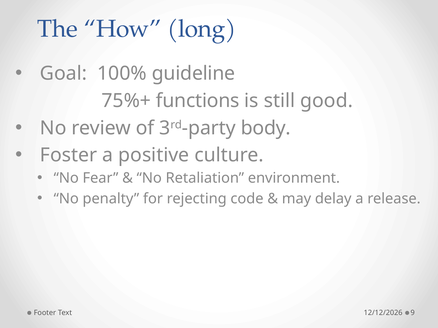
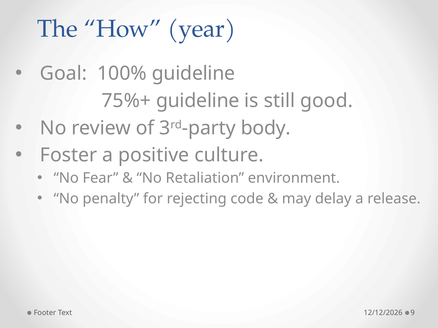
long: long -> year (202, 29)
75%+ functions: functions -> guideline (198, 101)
